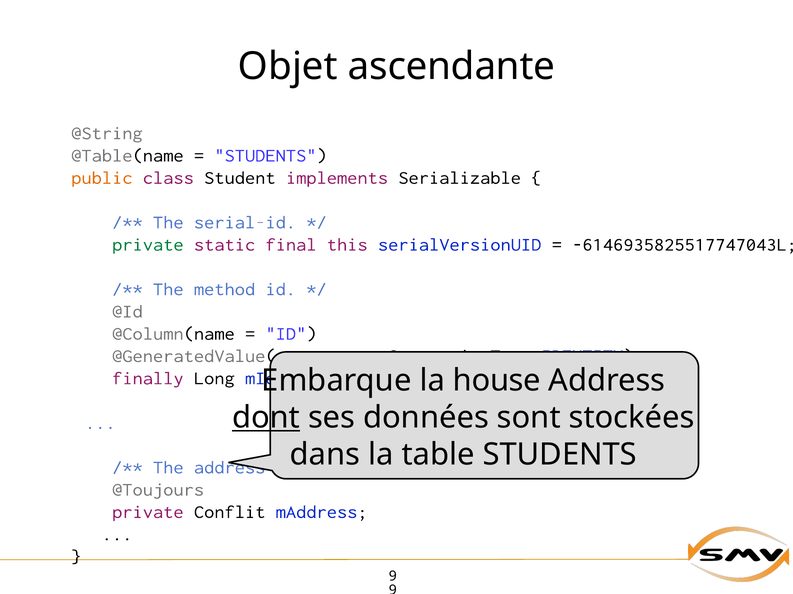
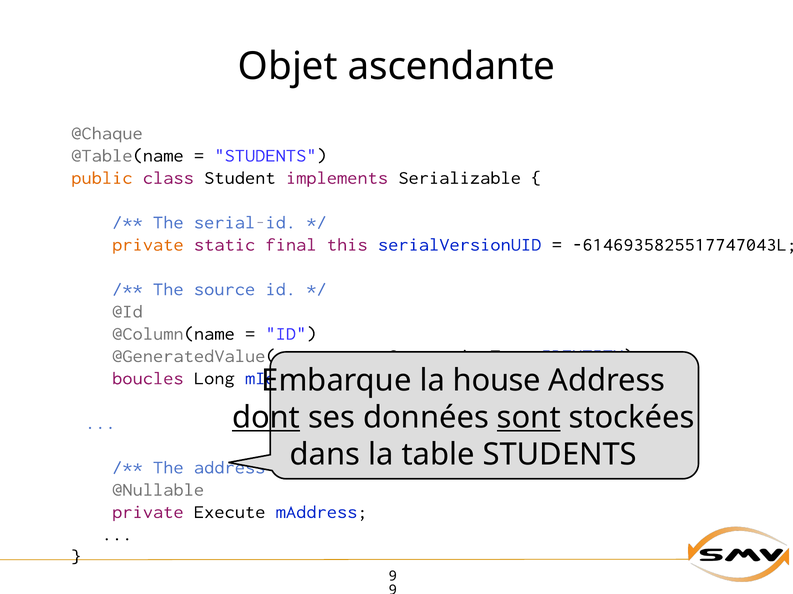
@String: @String -> @Chaque (107, 133)
private colour: green -> orange (148, 245)
method: method -> source (225, 289)
finally: finally -> boucles (148, 379)
sont underline: none -> present (529, 418)
@Toujours: @Toujours -> @Nullable (158, 490)
Conflit: Conflit -> Execute (230, 512)
